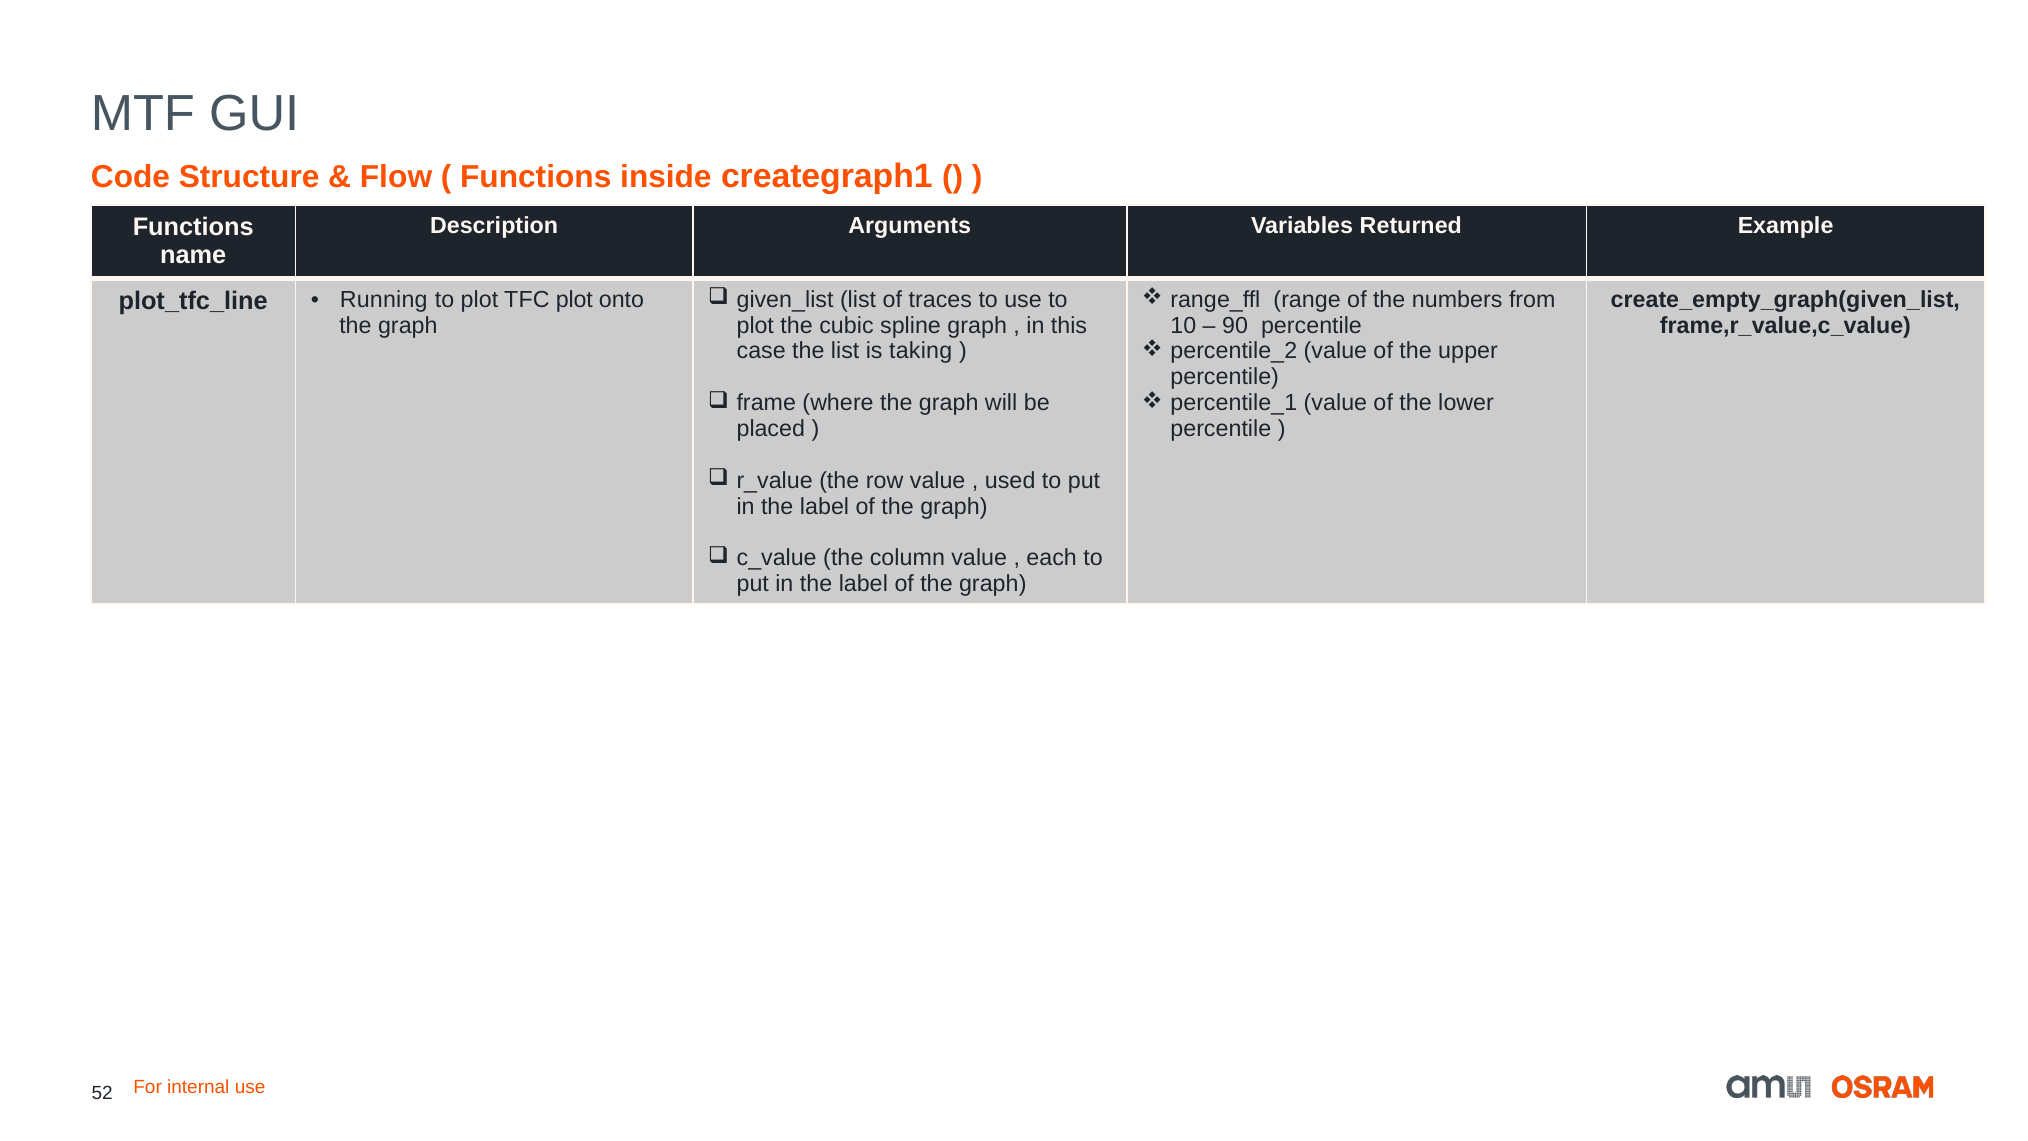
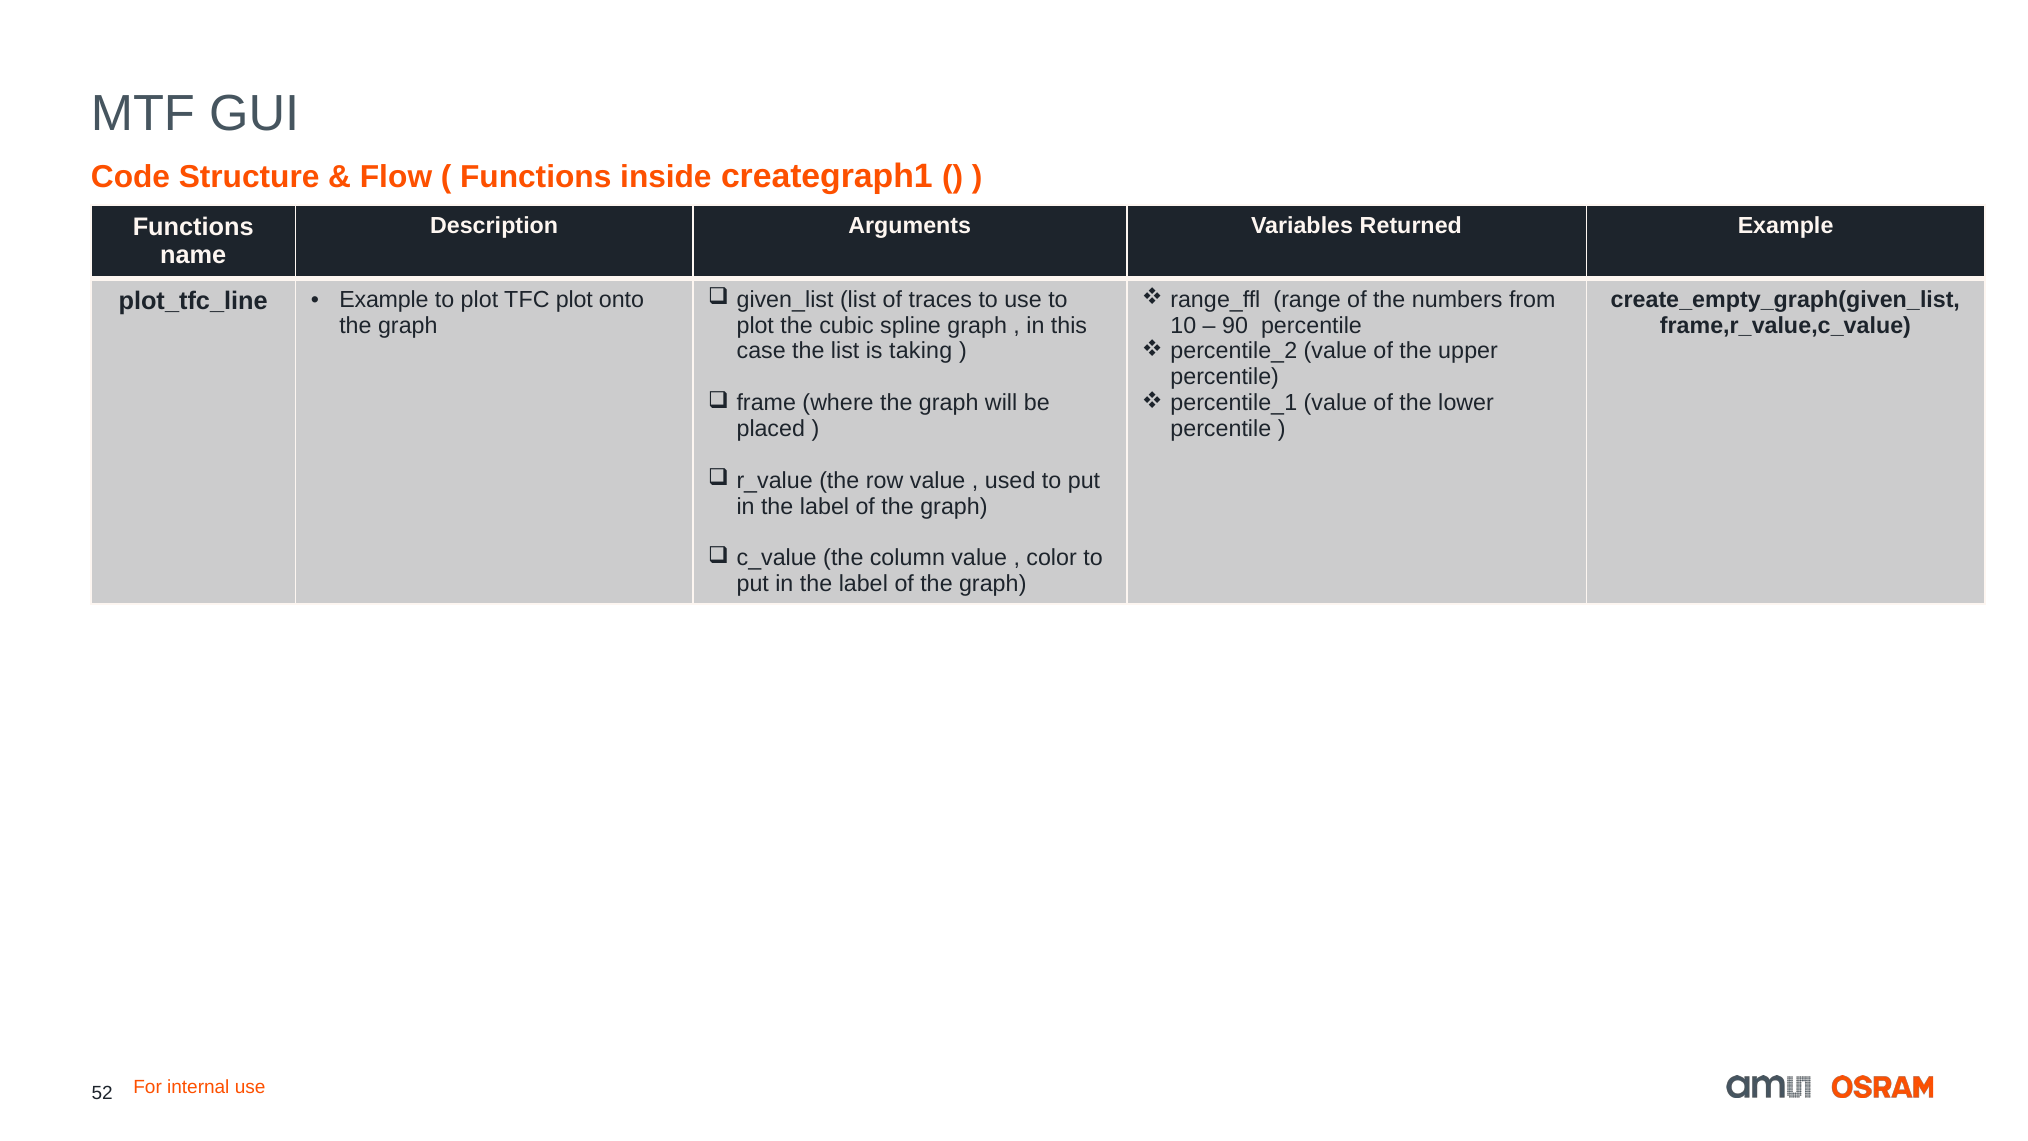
Running: Running -> Example (384, 299)
each: each -> color (1052, 558)
